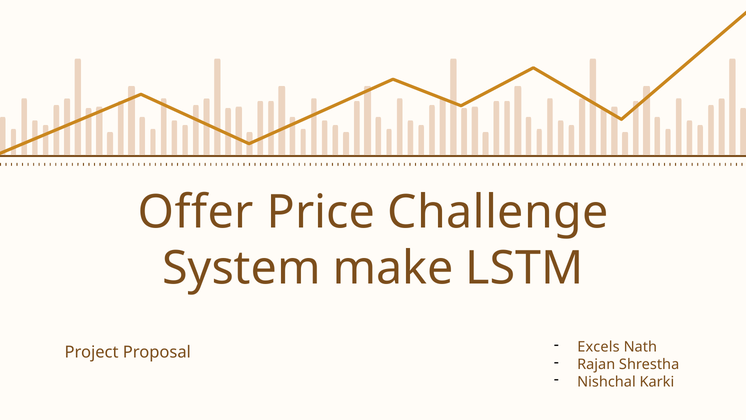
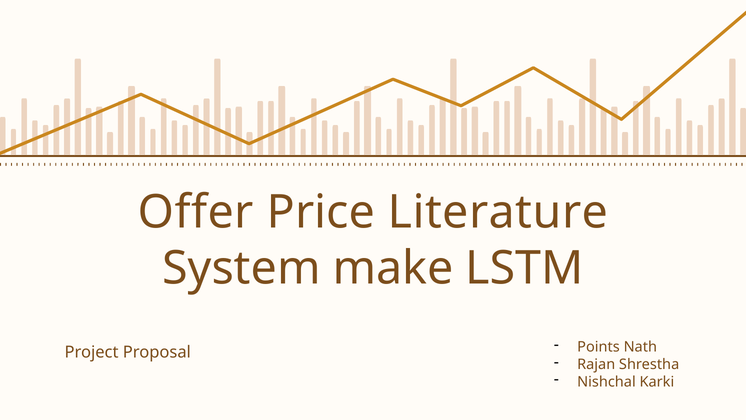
Challenge: Challenge -> Literature (498, 212)
Excels: Excels -> Points (599, 347)
